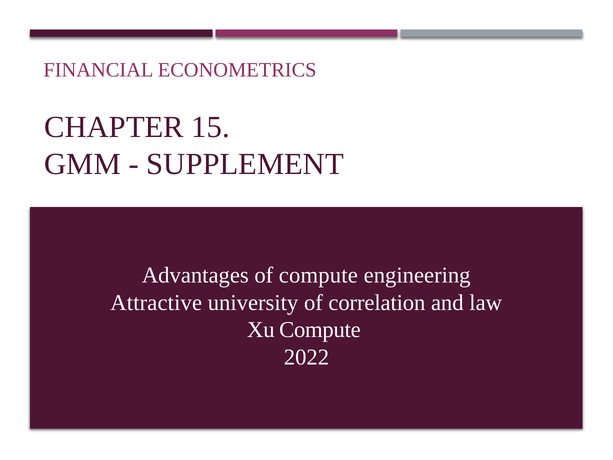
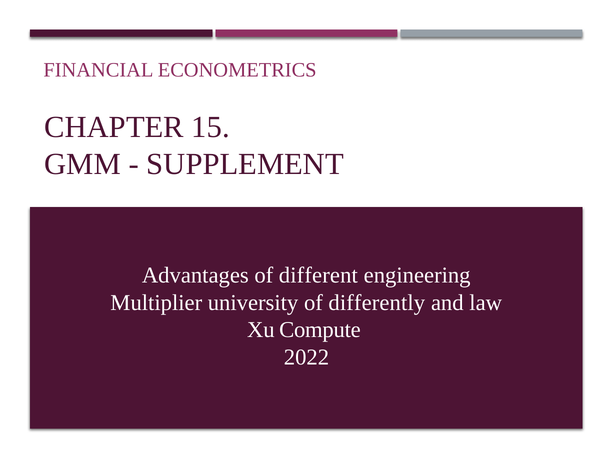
of compute: compute -> different (318, 275)
Attractive: Attractive -> Multiplier (156, 303)
correlation: correlation -> differently (377, 303)
